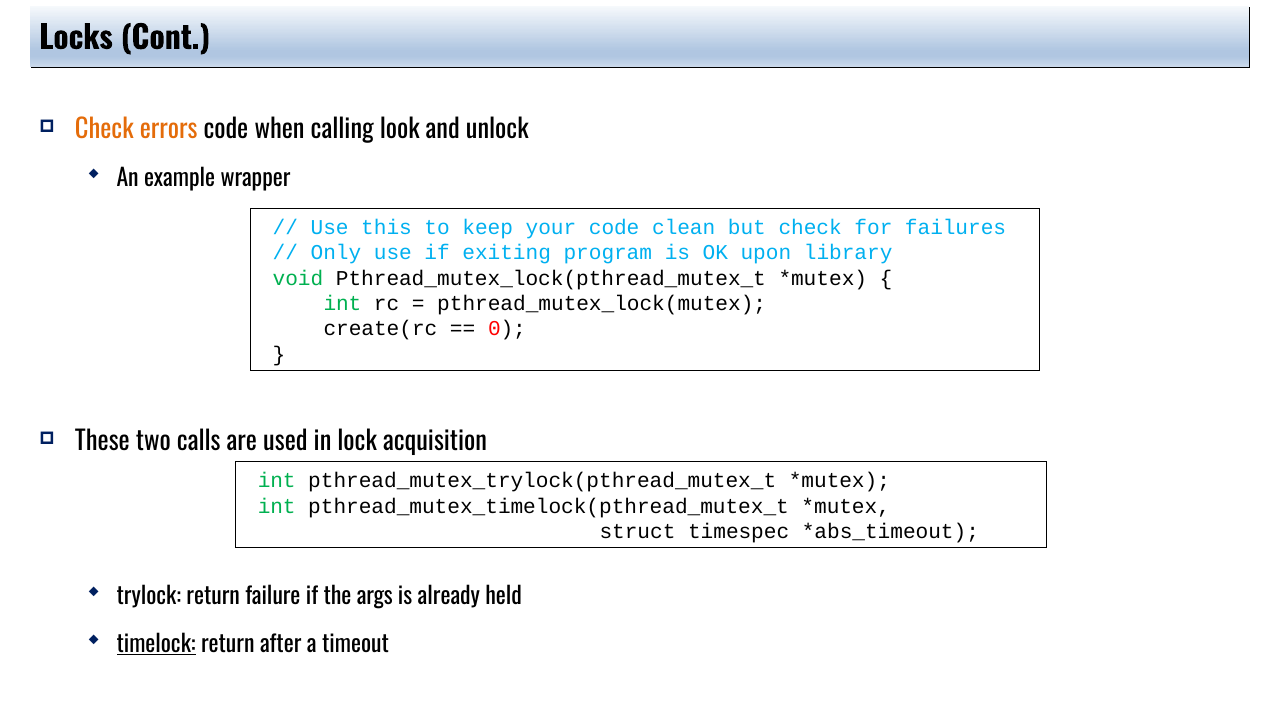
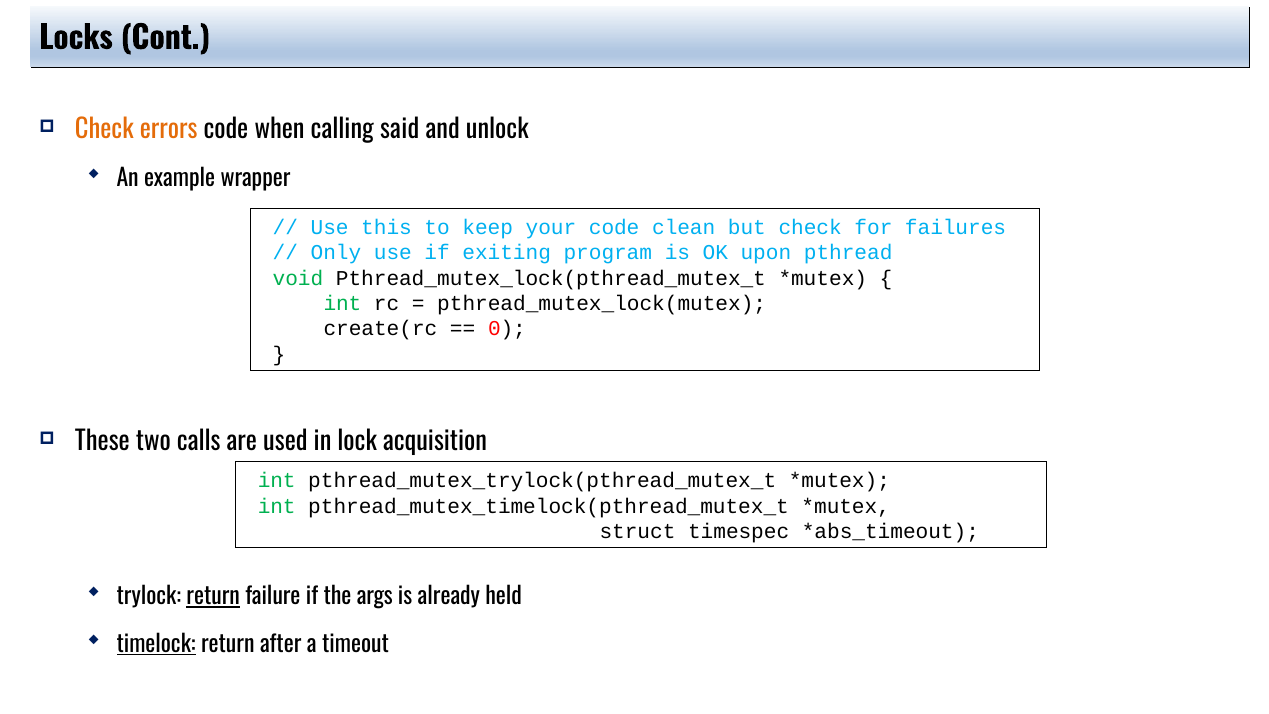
look: look -> said (400, 130)
library: library -> pthread (848, 253)
return underline: none -> present (213, 597)
